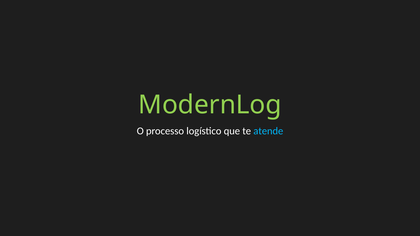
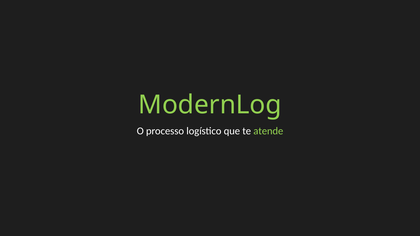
atende colour: light blue -> light green (268, 131)
